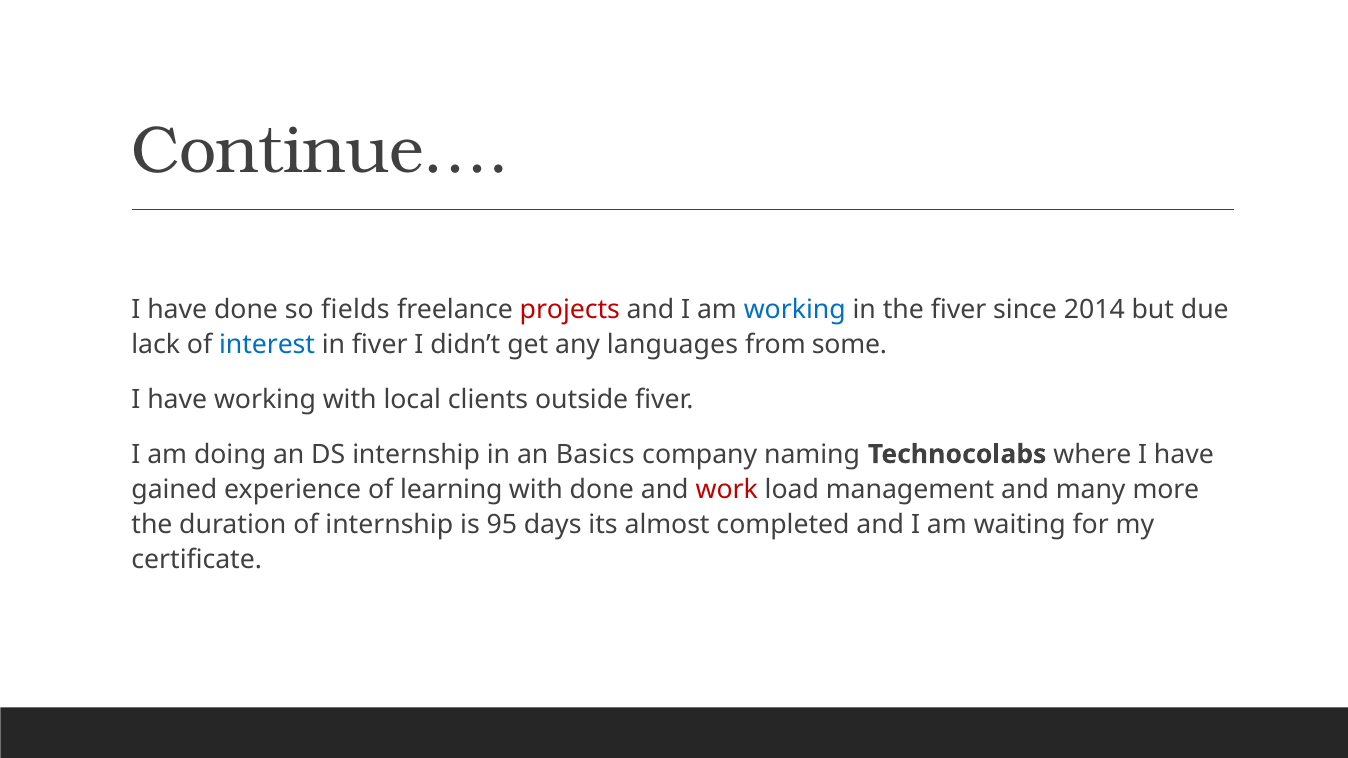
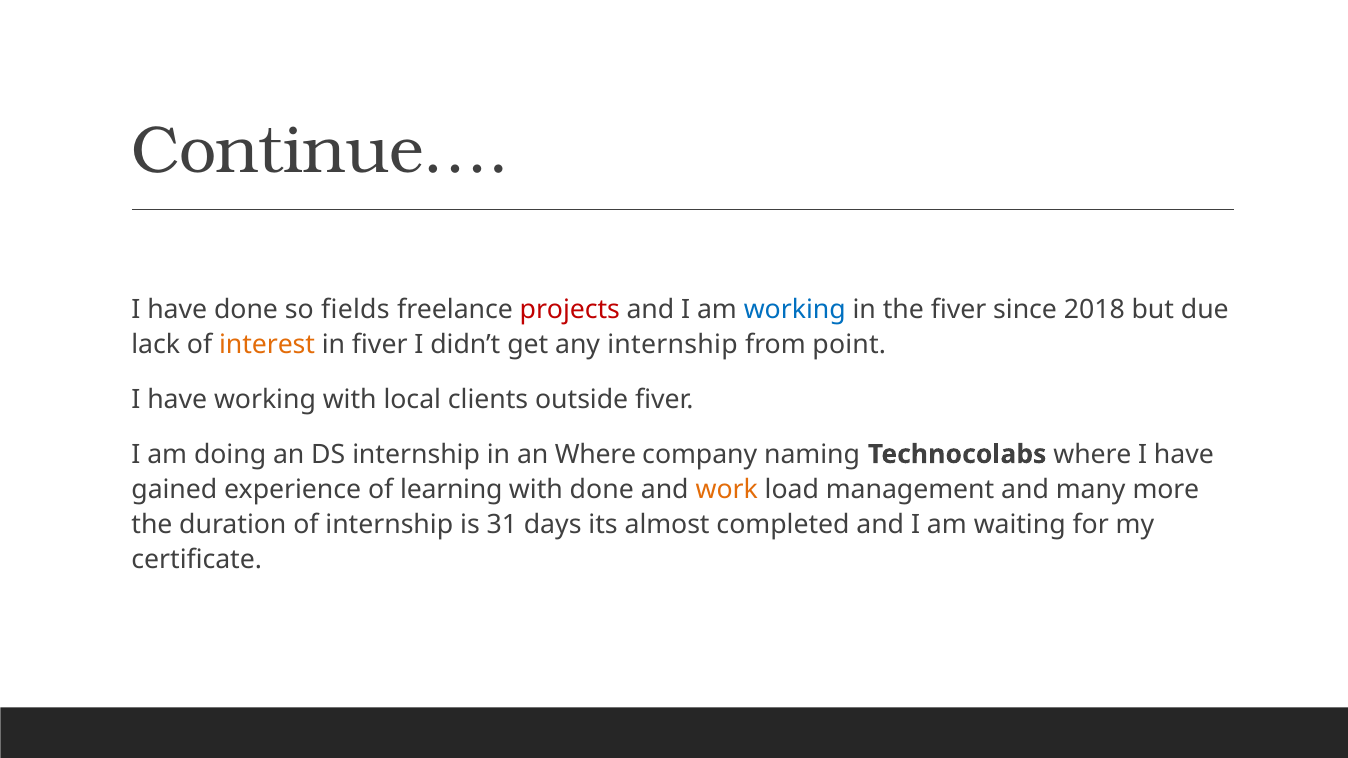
2014: 2014 -> 2018 (1094, 310)
interest colour: blue -> orange (267, 345)
any languages: languages -> internship (672, 345)
some: some -> point (849, 345)
an Basics: Basics -> Where (595, 454)
work colour: red -> orange (727, 490)
95: 95 -> 31 (502, 525)
